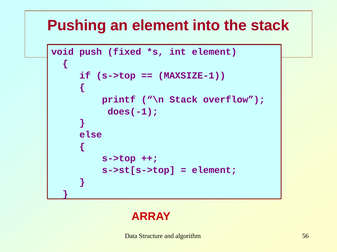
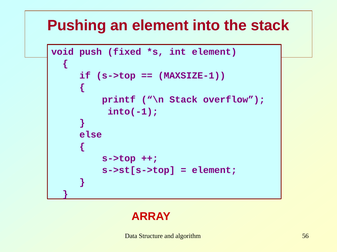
does(-1: does(-1 -> into(-1 (133, 112)
